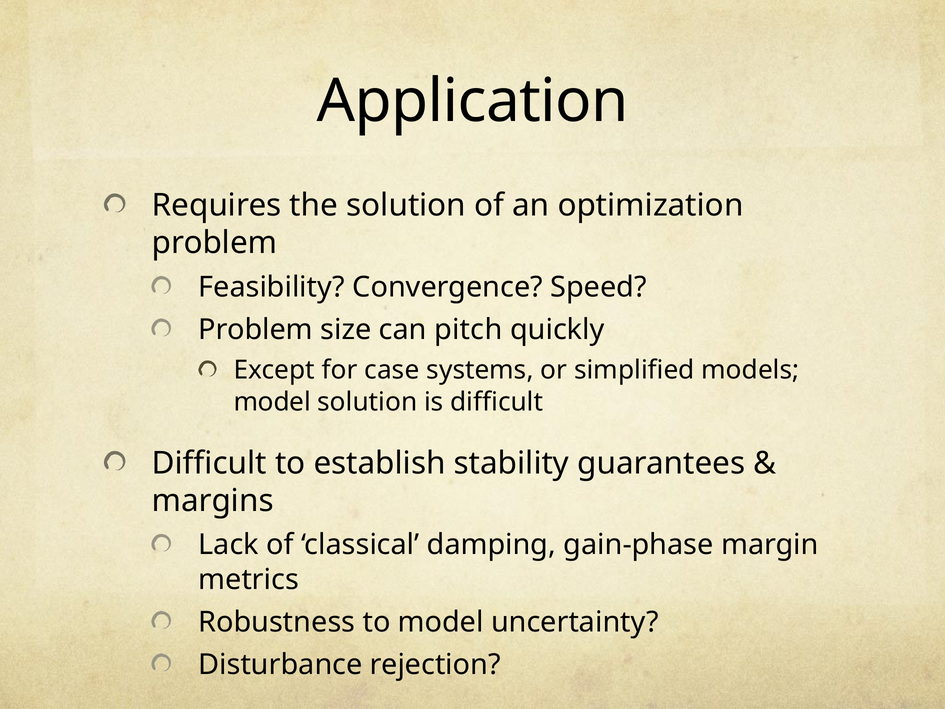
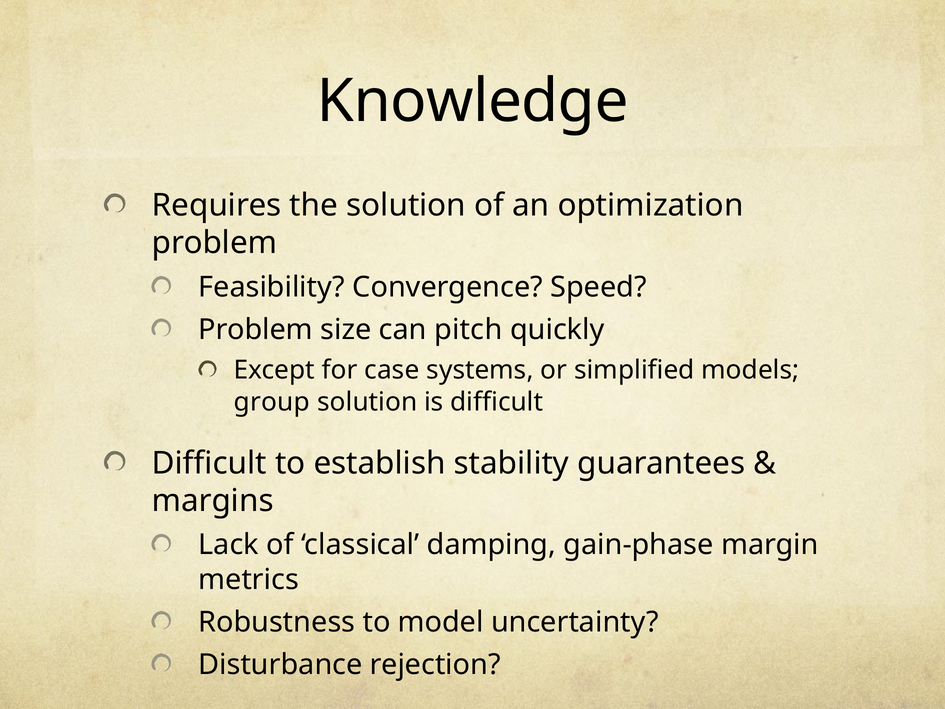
Application: Application -> Knowledge (473, 101)
model: model -> group (272, 402)
